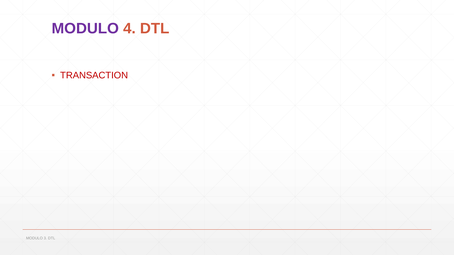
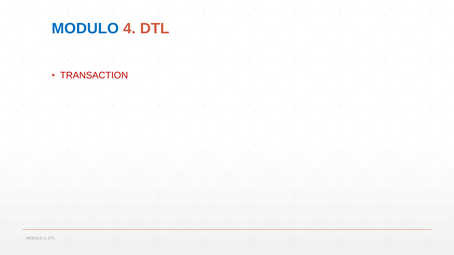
MODULO colour: purple -> blue (85, 29)
